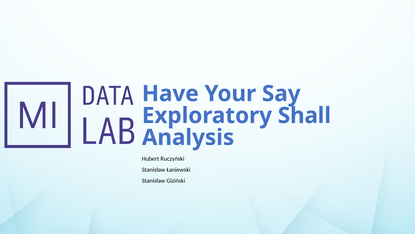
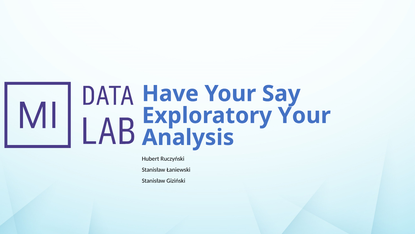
Exploratory Shall: Shall -> Your (304, 115)
